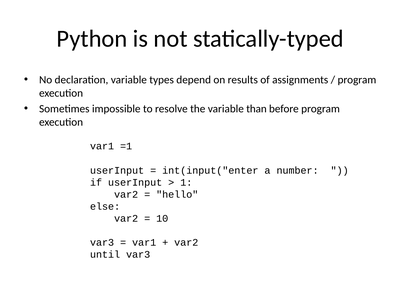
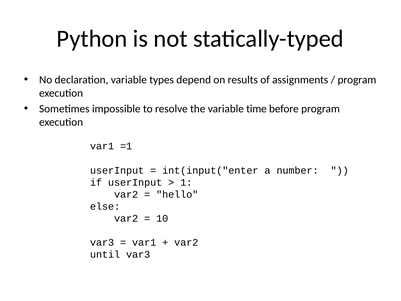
than: than -> time (256, 109)
